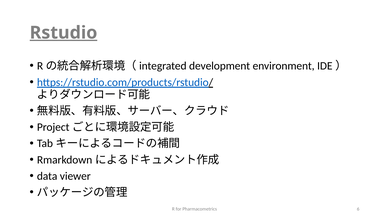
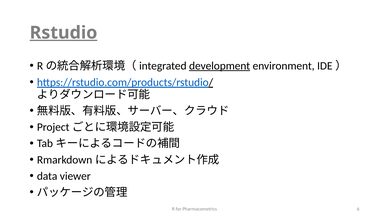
development underline: none -> present (220, 66)
